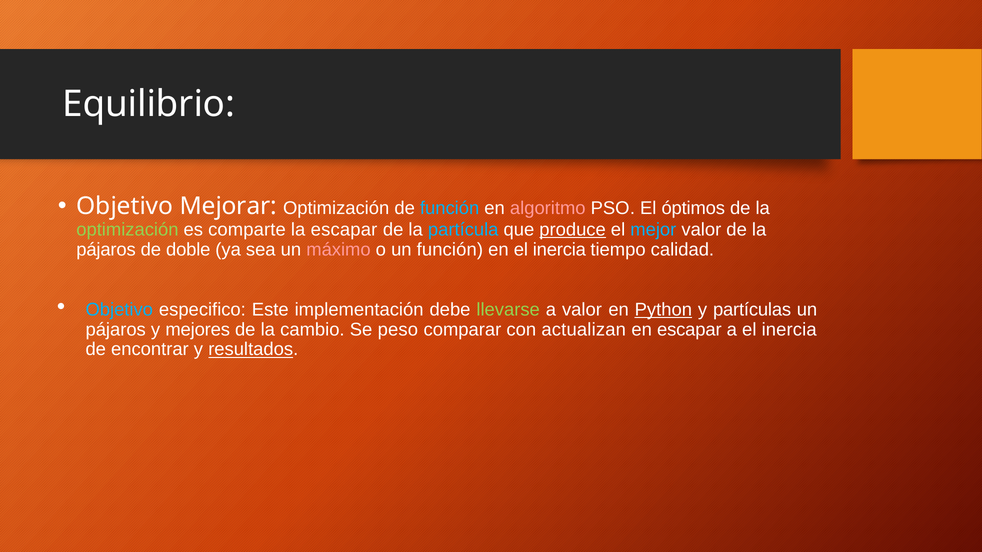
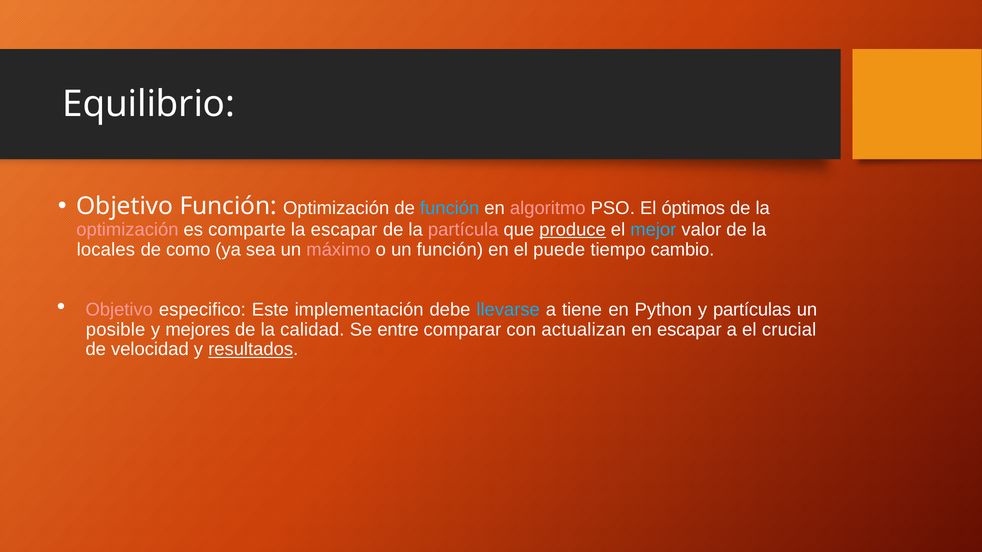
Objetivo Mejorar: Mejorar -> Función (228, 206)
optimización colour: light green -> pink (127, 230)
partícula colour: light blue -> pink (463, 230)
pájaros: pájaros -> locales (106, 250)
doble: doble -> como (188, 250)
en el inercia: inercia -> puede (559, 250)
calidad: calidad -> cambio (682, 250)
Objetivo colour: light blue -> pink (119, 310)
llevarse colour: light green -> light blue (508, 310)
a valor: valor -> tiene (582, 310)
Python underline: present -> none (663, 310)
pájaros: pájaros -> posible (116, 330)
cambio: cambio -> calidad (312, 330)
peso: peso -> entre (398, 330)
a el inercia: inercia -> crucial (789, 330)
encontrar: encontrar -> velocidad (150, 350)
